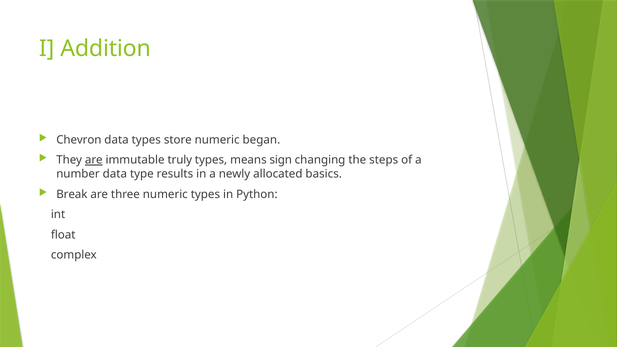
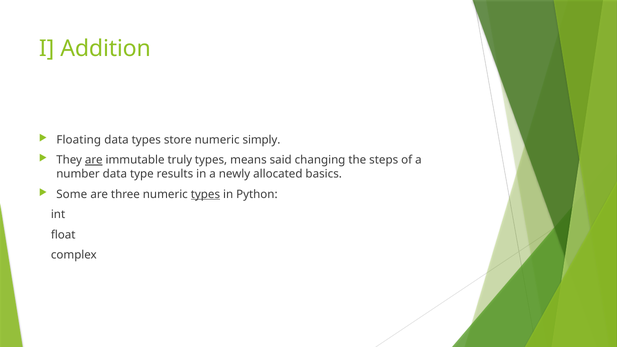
Chevron: Chevron -> Floating (79, 140)
began: began -> simply (261, 140)
sign: sign -> said (281, 160)
Break: Break -> Some (72, 194)
types underline: none -> present (205, 194)
